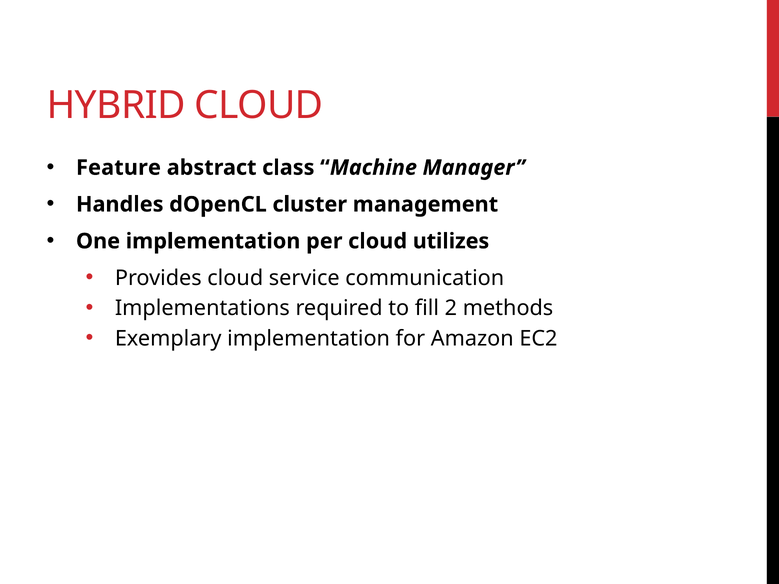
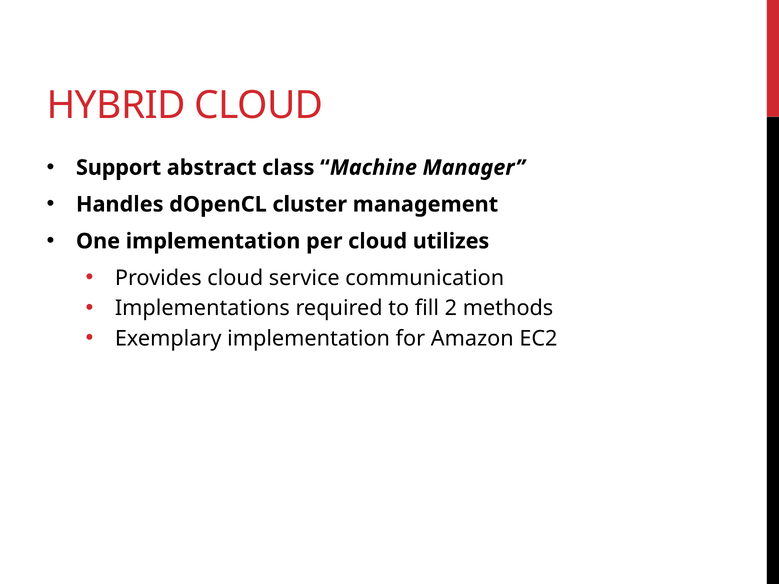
Feature: Feature -> Support (119, 168)
